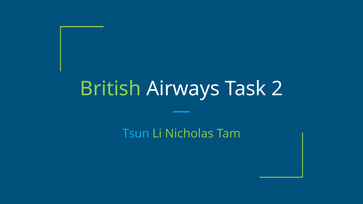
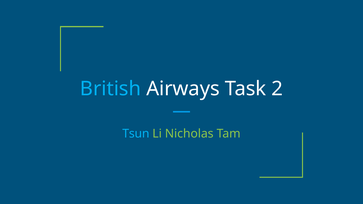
British colour: light green -> light blue (111, 89)
